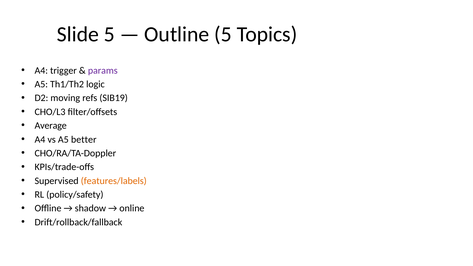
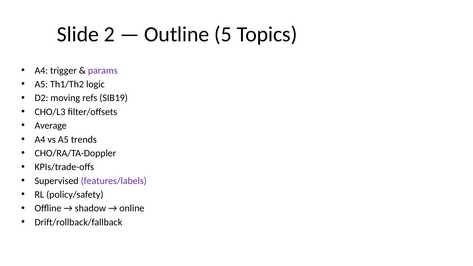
Slide 5: 5 -> 2 (109, 34)
better: better -> trends (84, 139)
features/labels colour: orange -> purple (114, 181)
